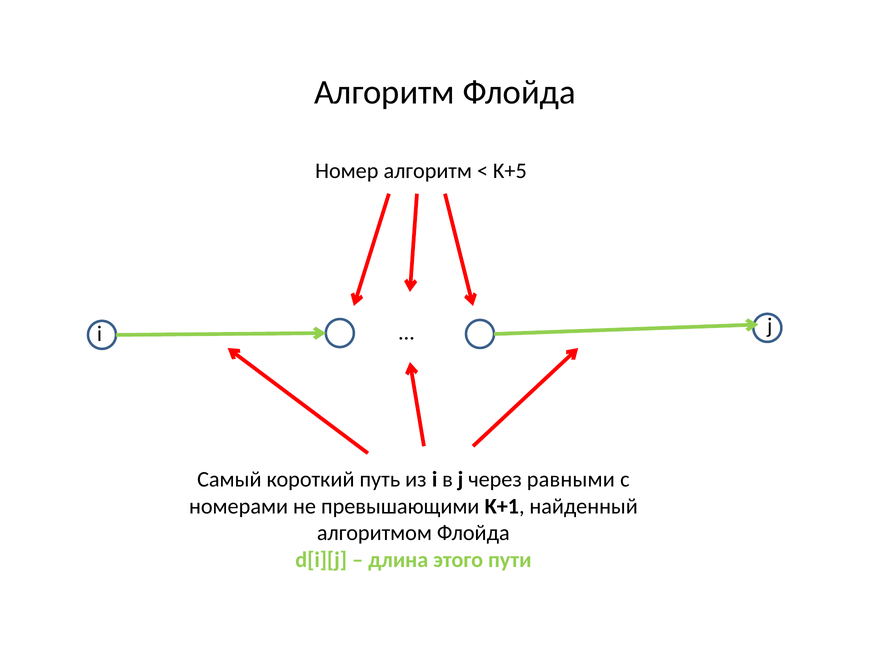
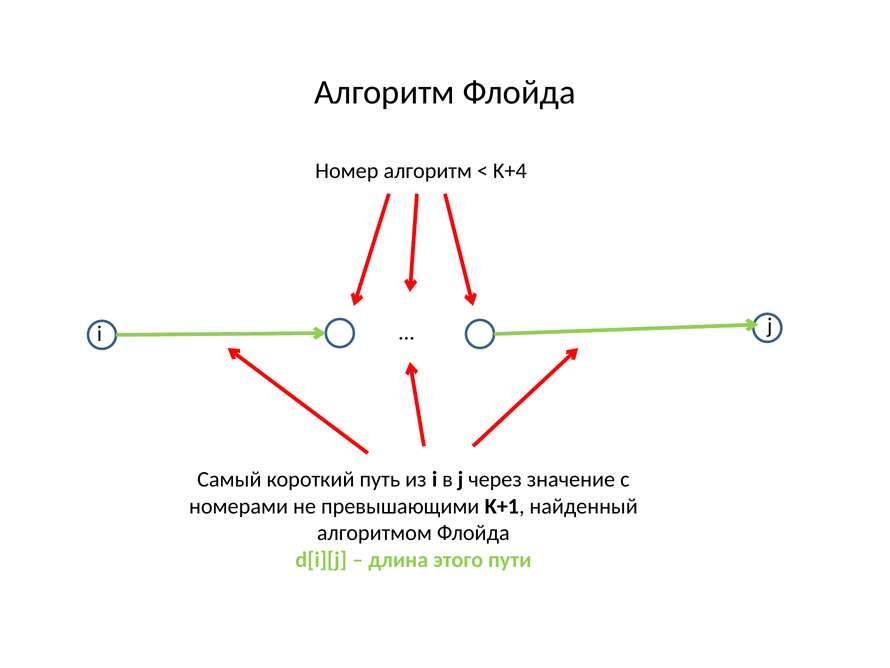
K+5: K+5 -> K+4 (510, 171)
равными: равными -> значение (571, 479)
